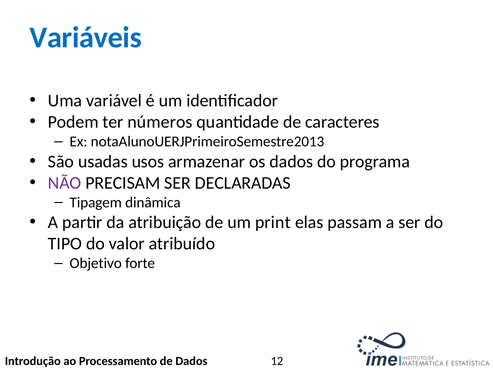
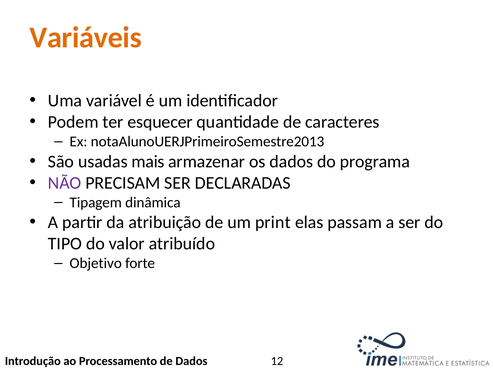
Variáveis colour: blue -> orange (86, 37)
números: números -> esquecer (160, 122)
usos: usos -> mais (148, 161)
